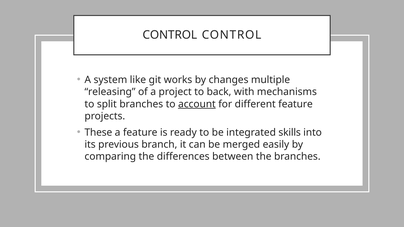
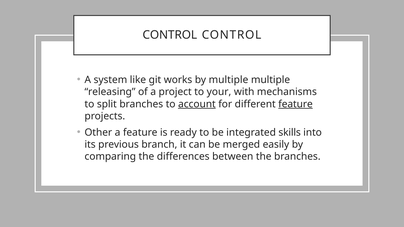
by changes: changes -> multiple (229, 80)
back: back -> your (219, 92)
feature underline: none -> present (296, 104)
These: These -> Other (98, 133)
